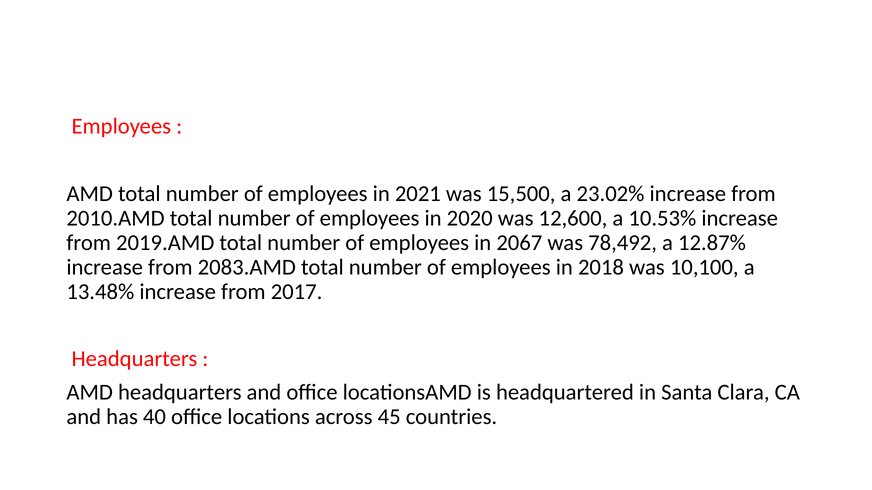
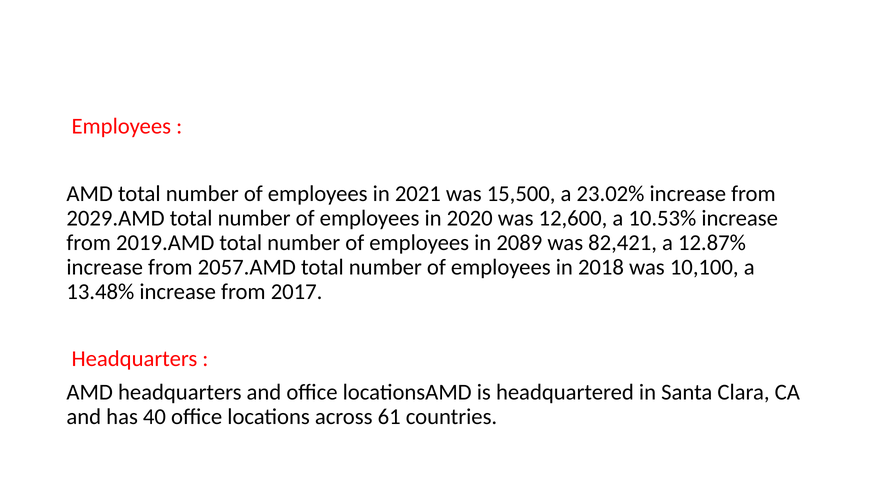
2010.AMD: 2010.AMD -> 2029.AMD (116, 218)
2067: 2067 -> 2089 (519, 243)
78,492: 78,492 -> 82,421 (623, 243)
2083.AMD: 2083.AMD -> 2057.AMD (247, 267)
45: 45 -> 61 (389, 417)
